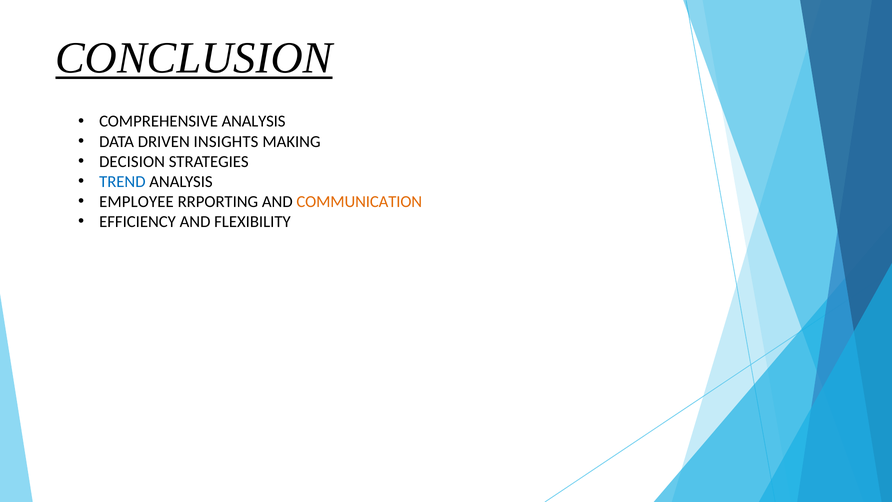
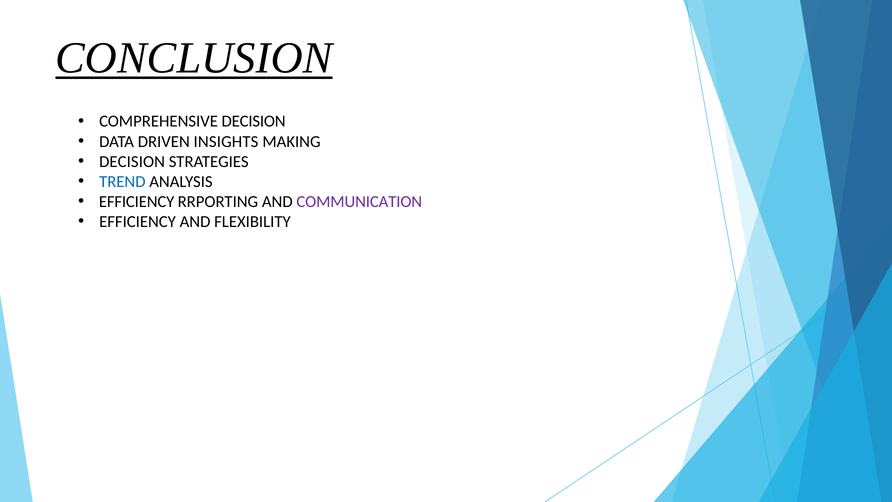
COMPREHENSIVE ANALYSIS: ANALYSIS -> DECISION (254, 121)
EMPLOYEE: EMPLOYEE -> EFFICIENCY (137, 202)
COMMUNICATION colour: orange -> purple (359, 202)
